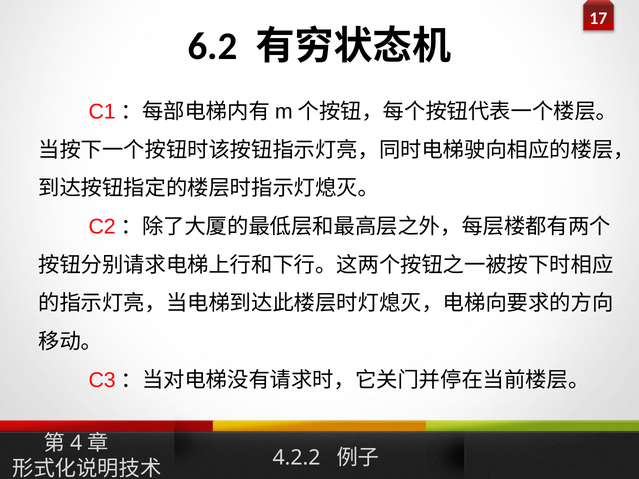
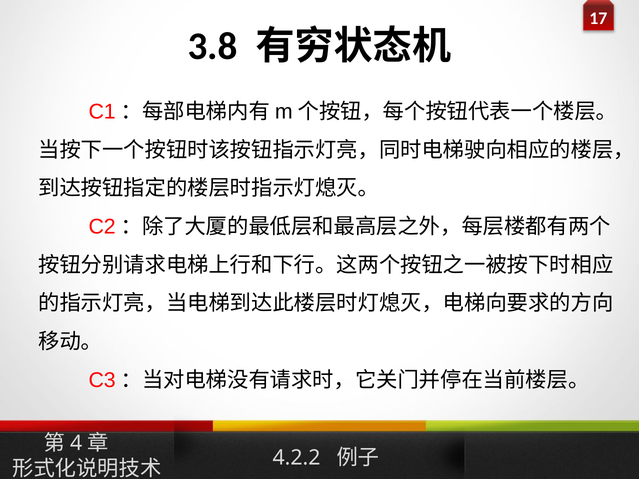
6.2: 6.2 -> 3.8 (213, 46)
